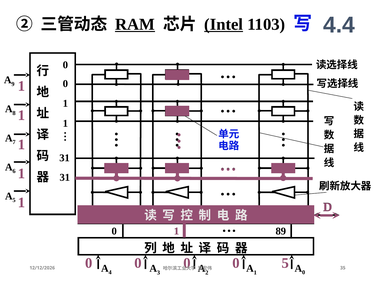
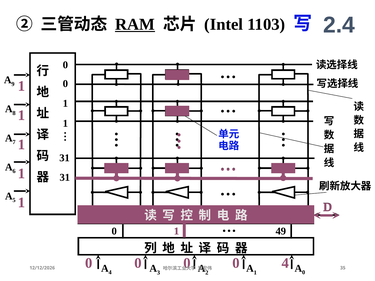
4.4: 4.4 -> 2.4 (339, 25)
Intel underline: present -> none (224, 24)
89: 89 -> 49 (281, 231)
0 5: 5 -> 4 (285, 263)
